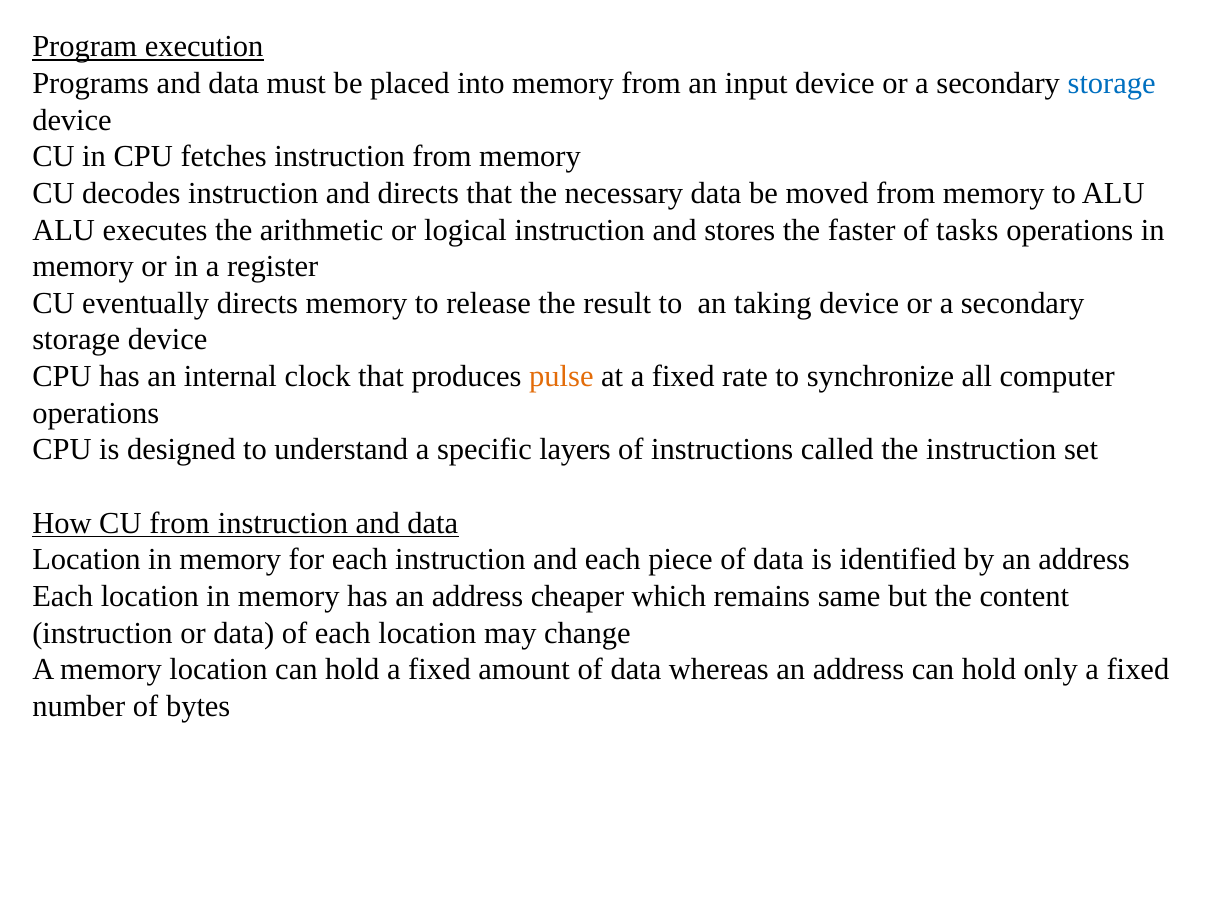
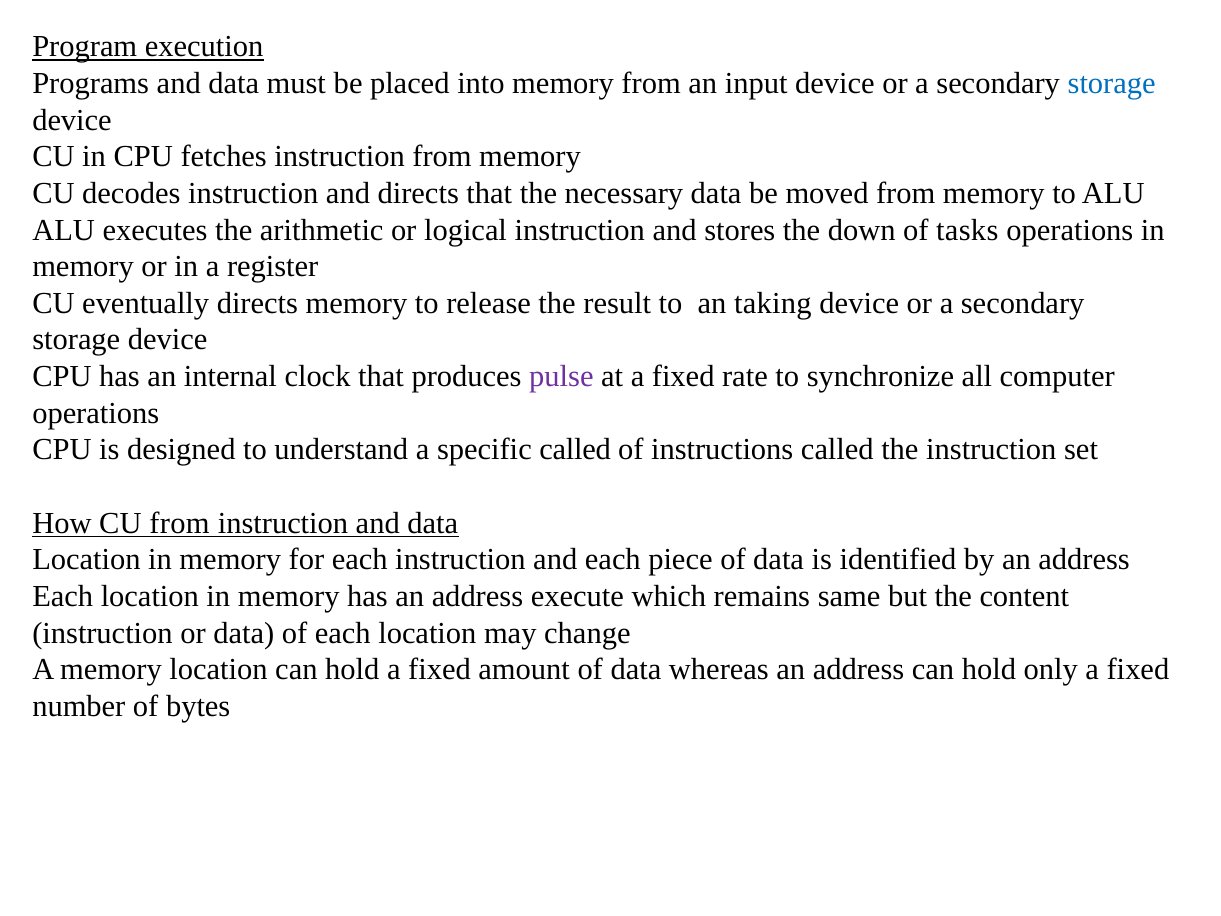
faster: faster -> down (862, 230)
pulse colour: orange -> purple (561, 376)
specific layers: layers -> called (575, 450)
cheaper: cheaper -> execute (577, 596)
